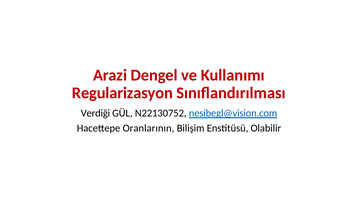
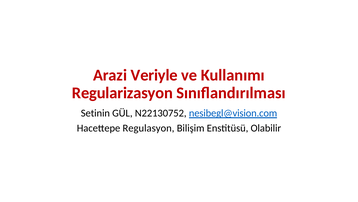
Dengel: Dengel -> Veriyle (154, 75)
Verdiği: Verdiği -> Setinin (95, 113)
Oranlarının: Oranlarının -> Regulasyon (148, 128)
